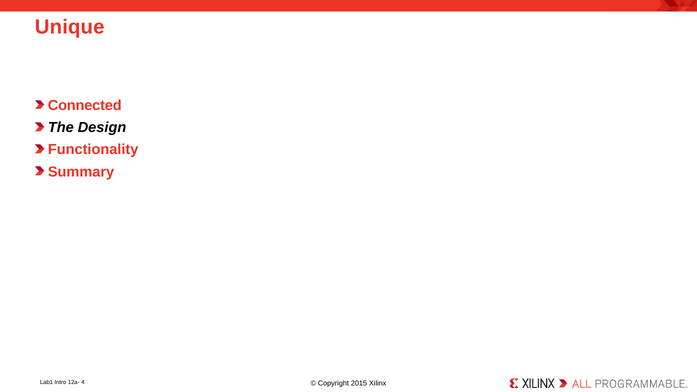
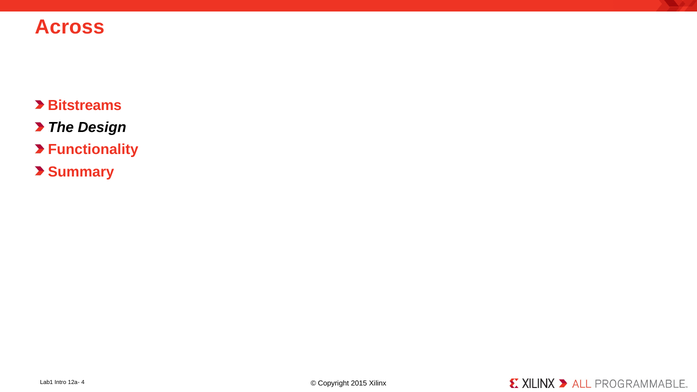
Unique: Unique -> Across (70, 27)
Connected: Connected -> Bitstreams (85, 106)
